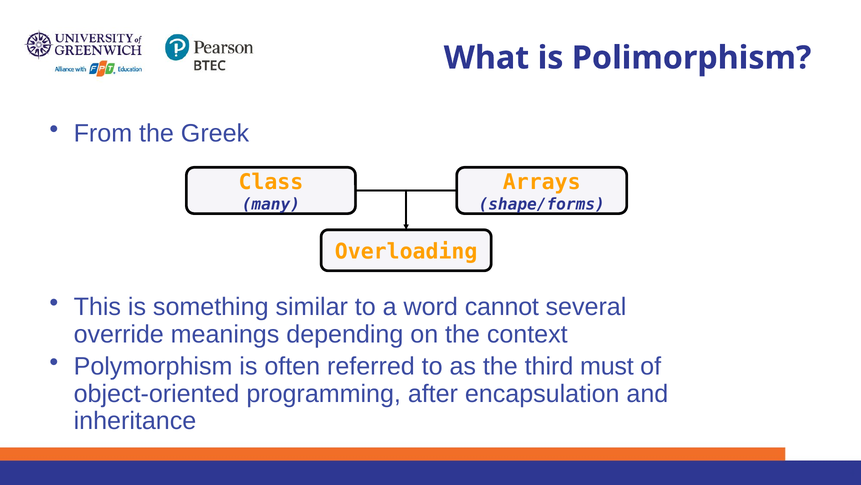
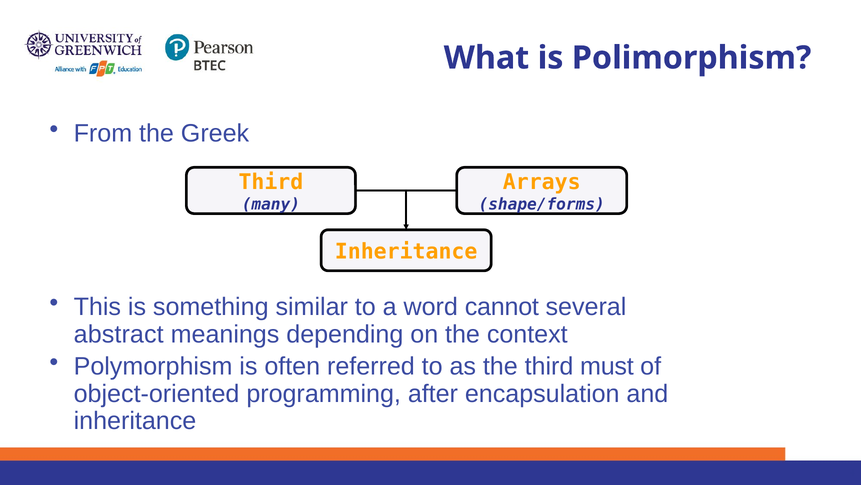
Class: Class -> Third (271, 182)
Overloading: Overloading -> Inheritance (406, 251)
override: override -> abstract (119, 334)
